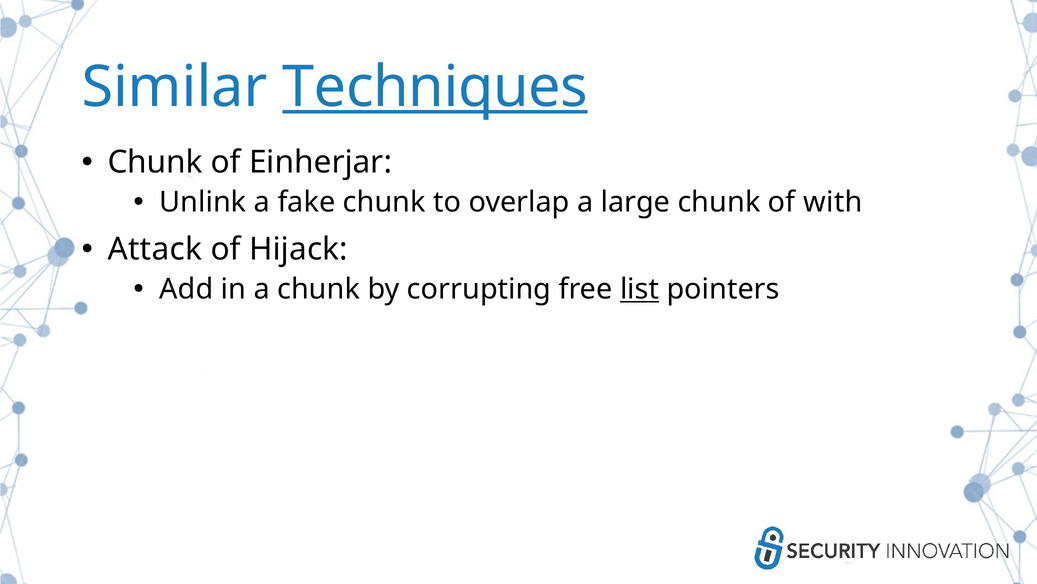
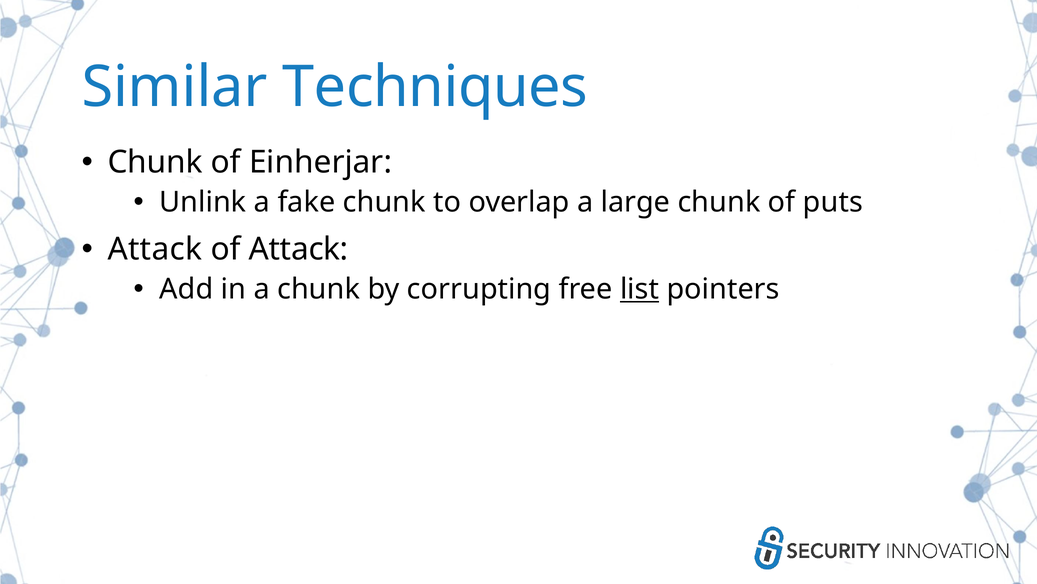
Techniques underline: present -> none (435, 87)
with: with -> puts (833, 202)
of Hijack: Hijack -> Attack (299, 249)
